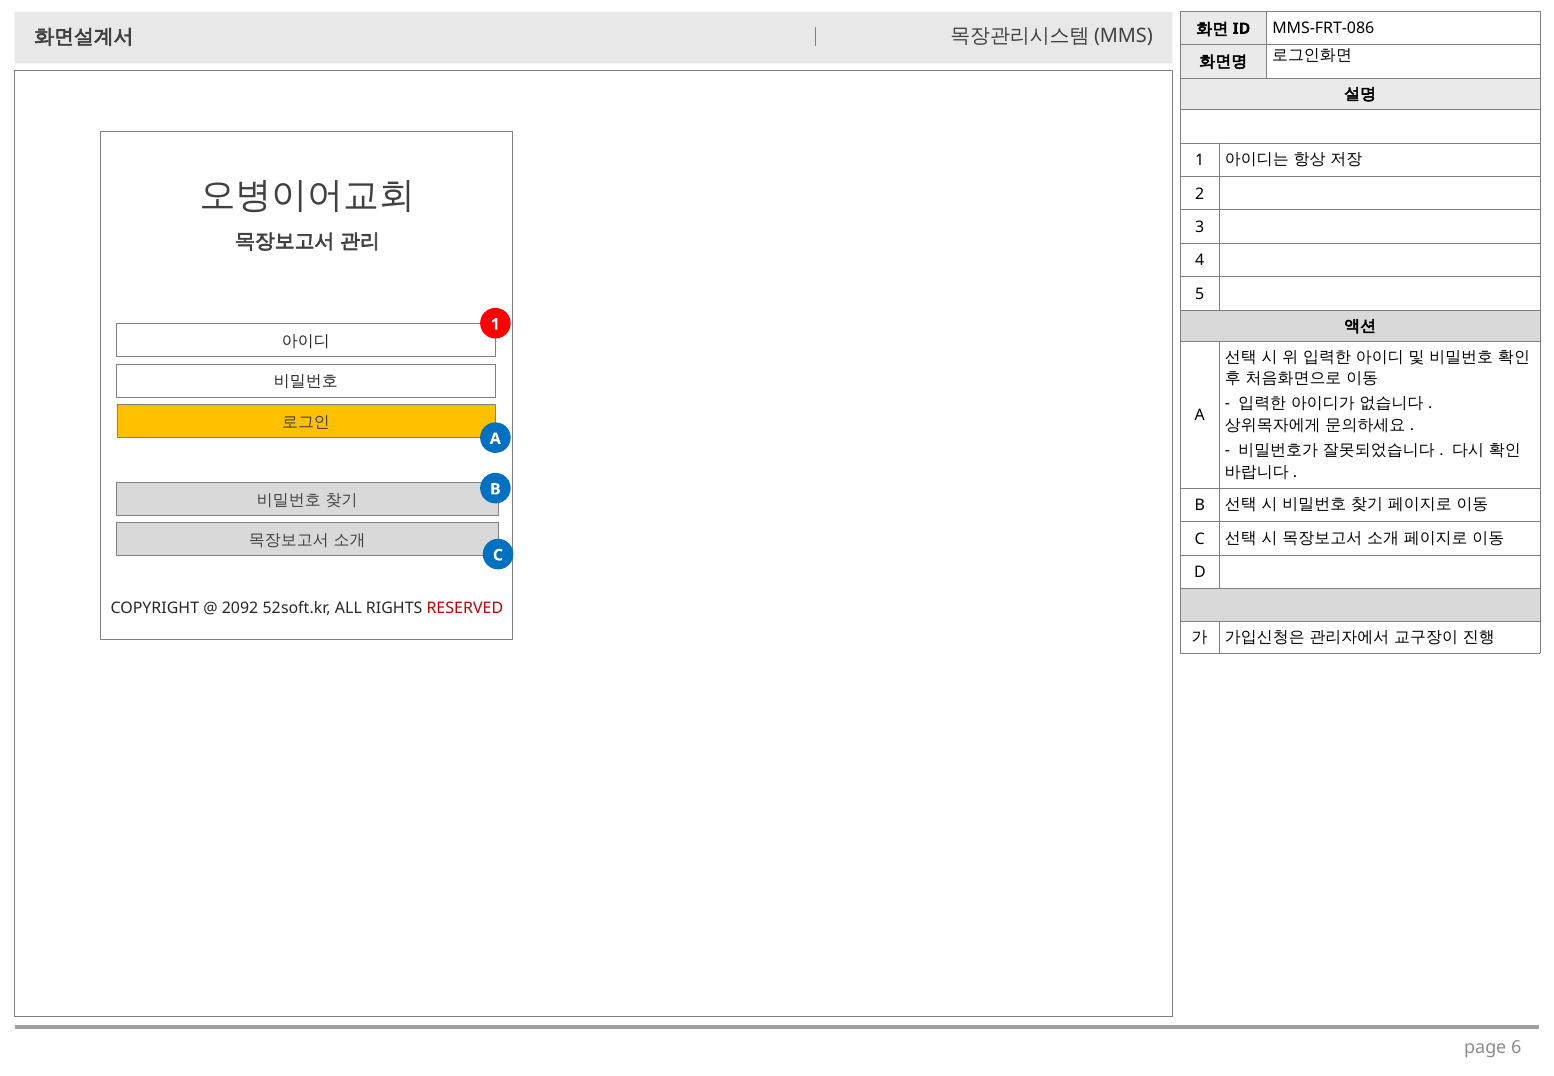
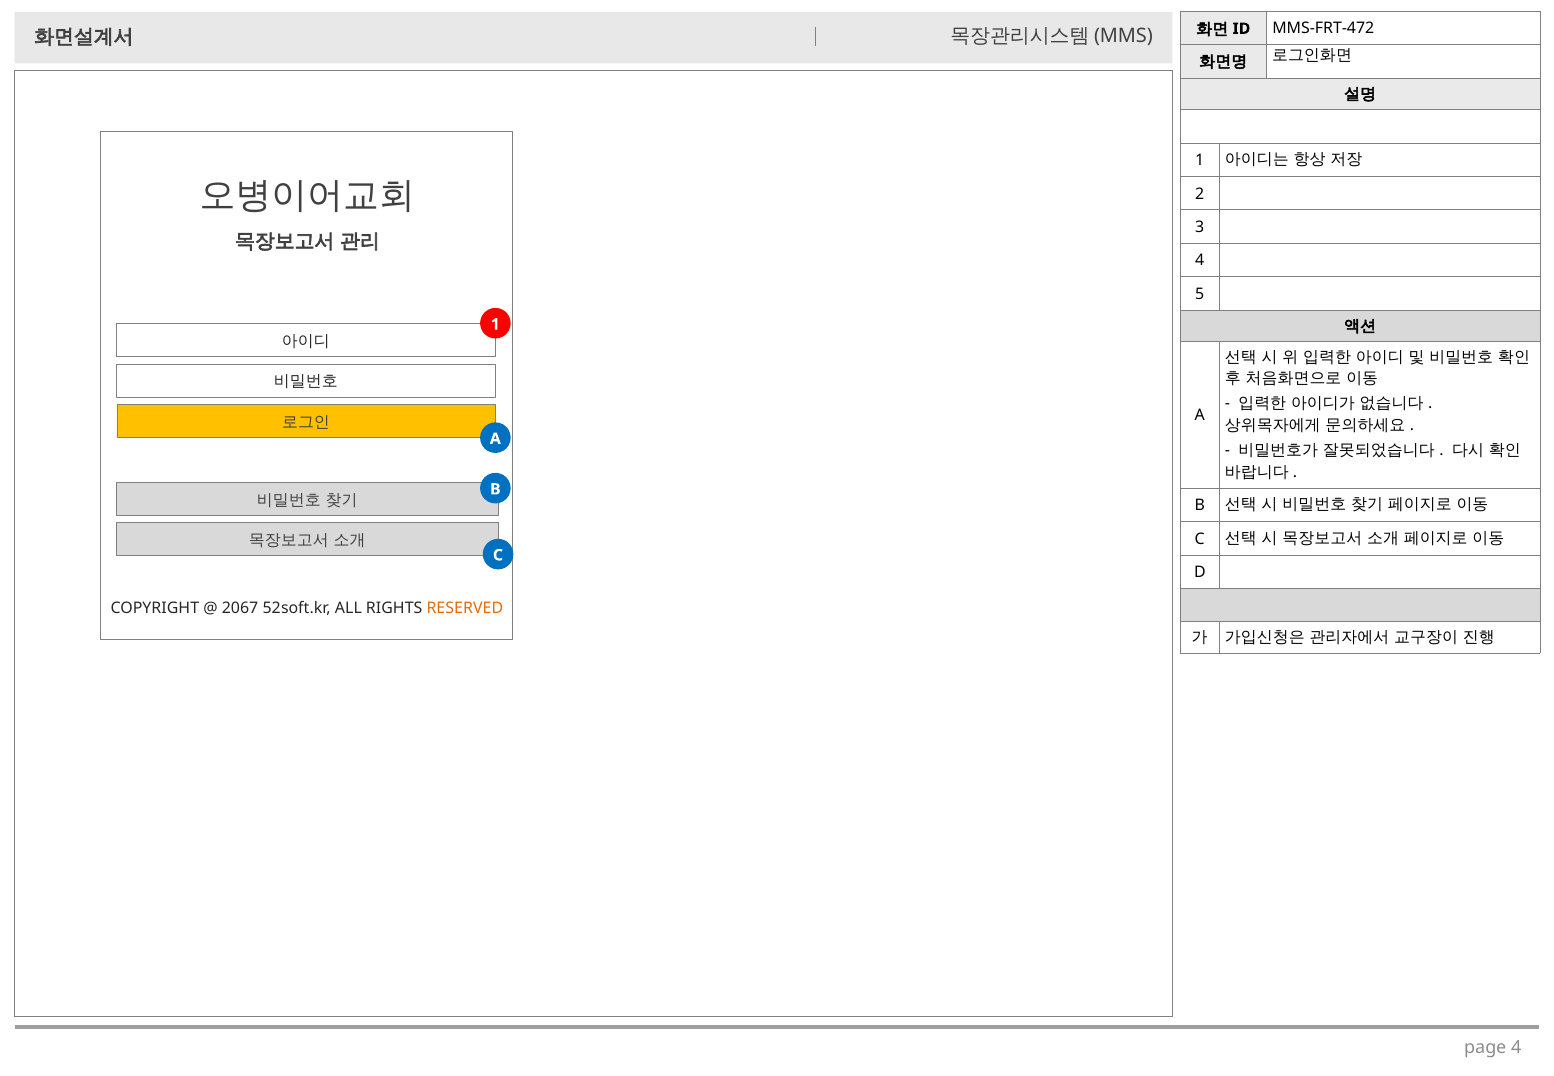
MMS-FRT-086: MMS-FRT-086 -> MMS-FRT-472 (1323, 29)
2092: 2092 -> 2067 (240, 609)
RESERVED colour: red -> orange (465, 609)
6: 6 -> 4 (1516, 1047)
